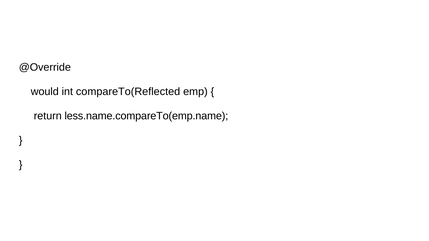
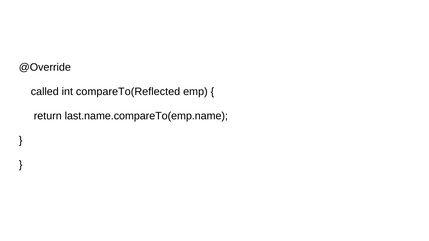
would: would -> called (45, 92)
less.name.compareTo(emp.name: less.name.compareTo(emp.name -> last.name.compareTo(emp.name (146, 116)
